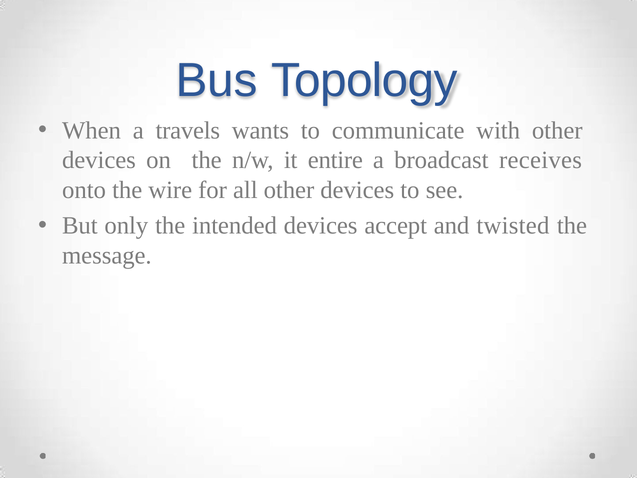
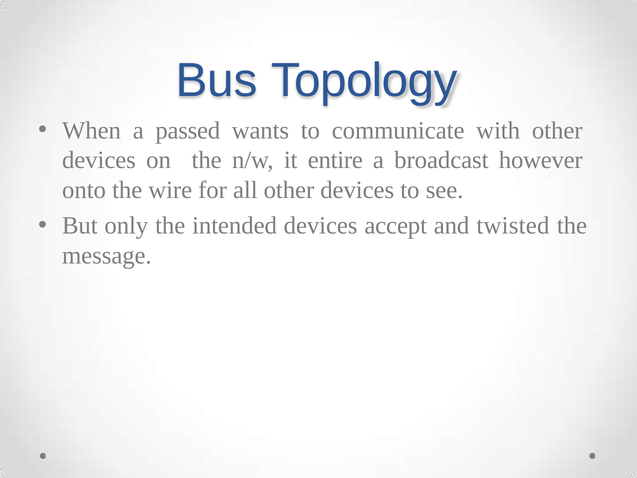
travels: travels -> passed (188, 130)
receives: receives -> however (541, 160)
